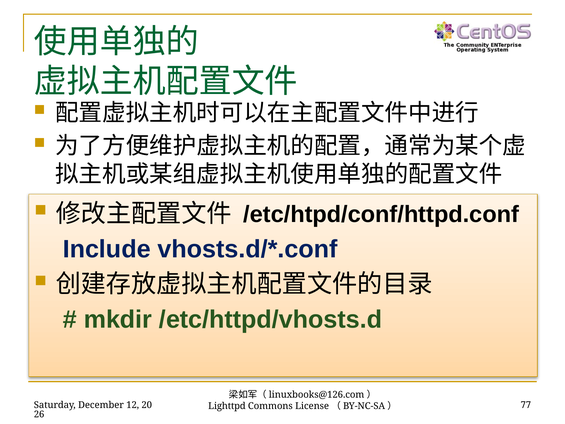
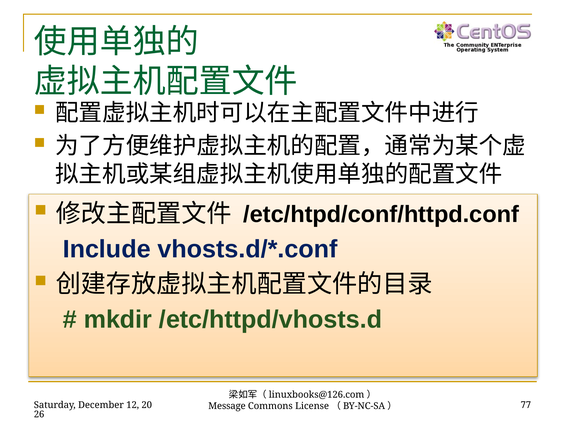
Lighttpd: Lighttpd -> Message (227, 406)
